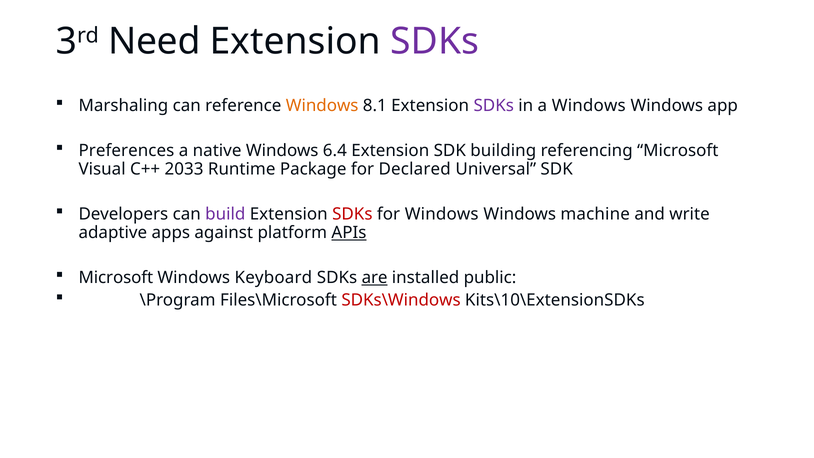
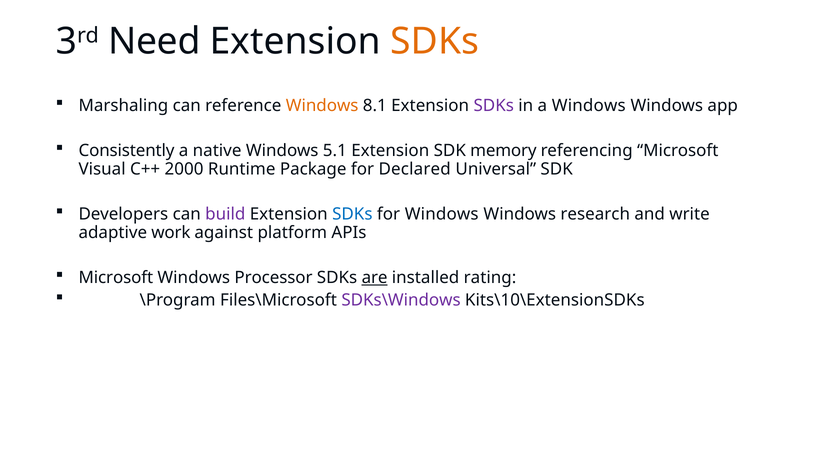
SDKs colour: purple -> orange (435, 42)
Preferences: Preferences -> Consistently (127, 151)
6.4: 6.4 -> 5.1 (335, 151)
building: building -> memory (503, 151)
2033: 2033 -> 2000 (184, 169)
SDKs colour: red -> blue (352, 214)
machine: machine -> research (595, 214)
apps: apps -> work (171, 232)
APIs underline: present -> none (349, 232)
Keyboard: Keyboard -> Processor (274, 278)
public: public -> rating (490, 278)
SDKs\Windows colour: red -> purple (401, 300)
